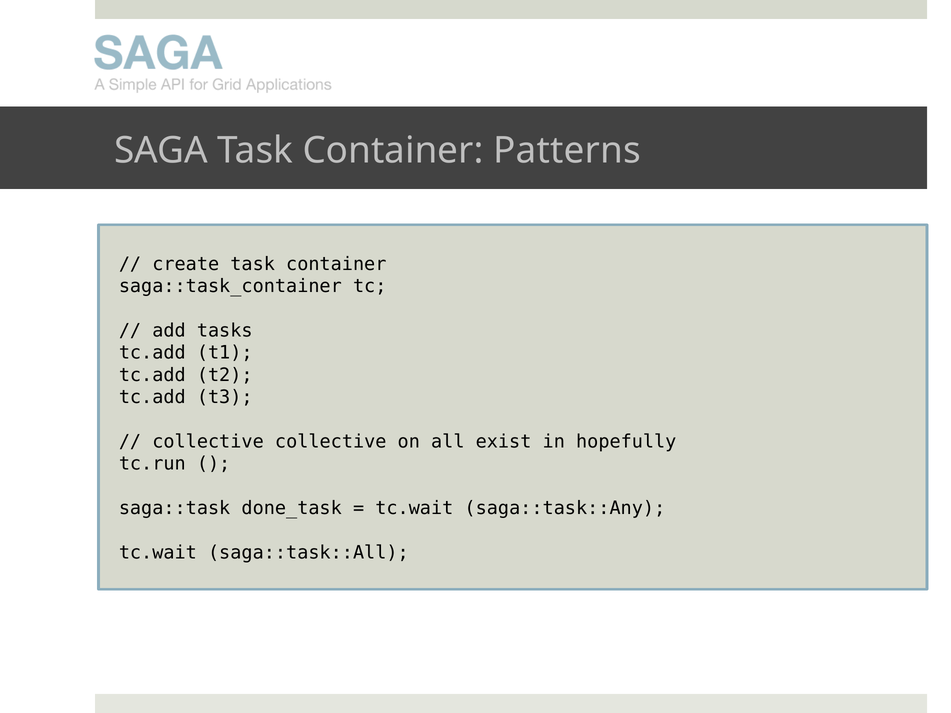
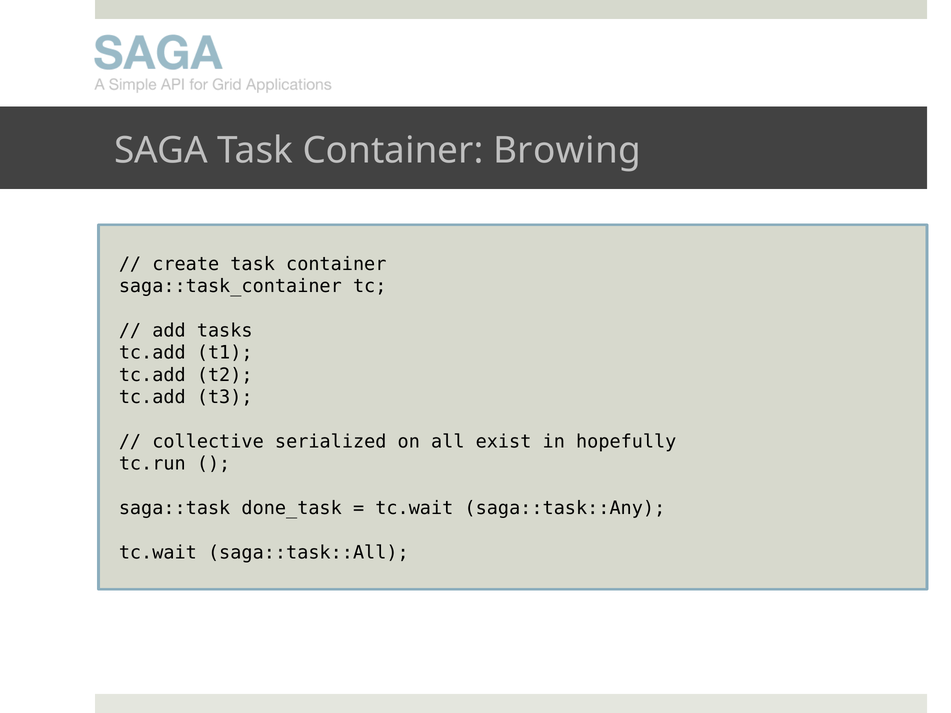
Patterns: Patterns -> Browing (567, 150)
collective collective: collective -> serialized (331, 442)
